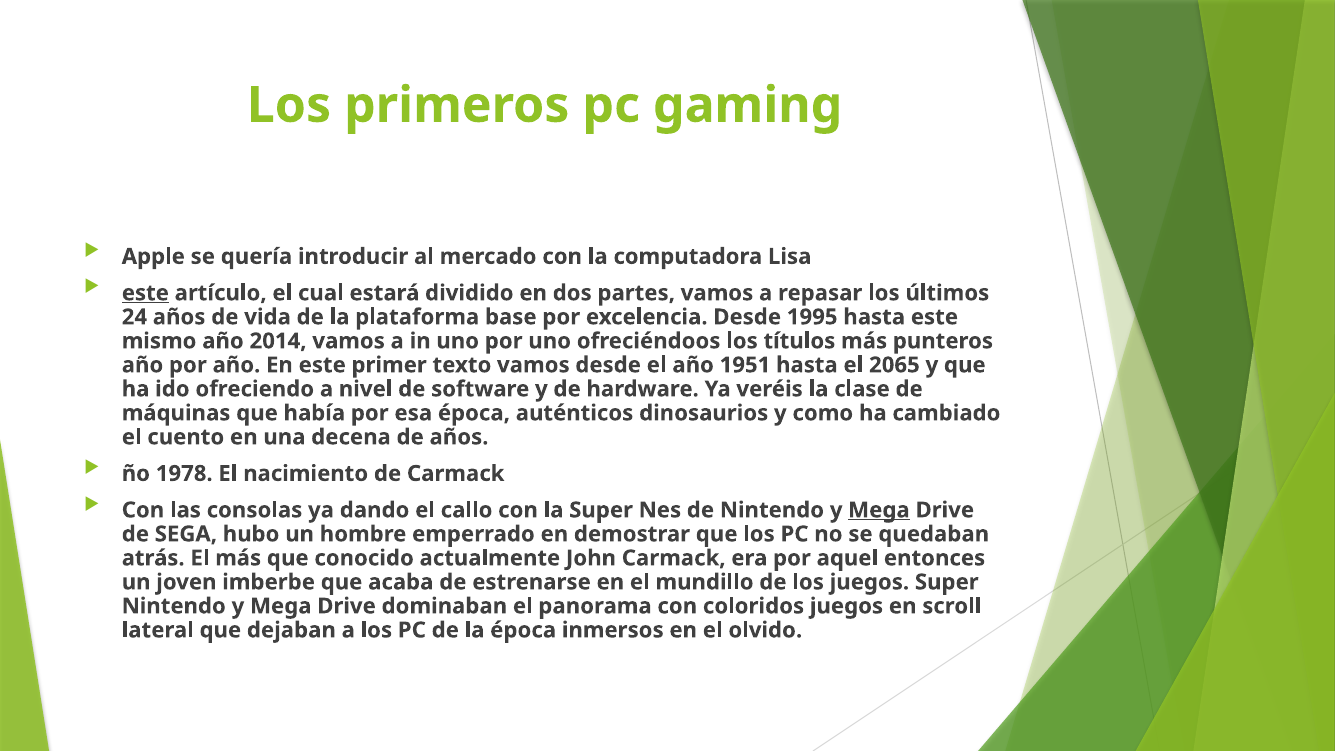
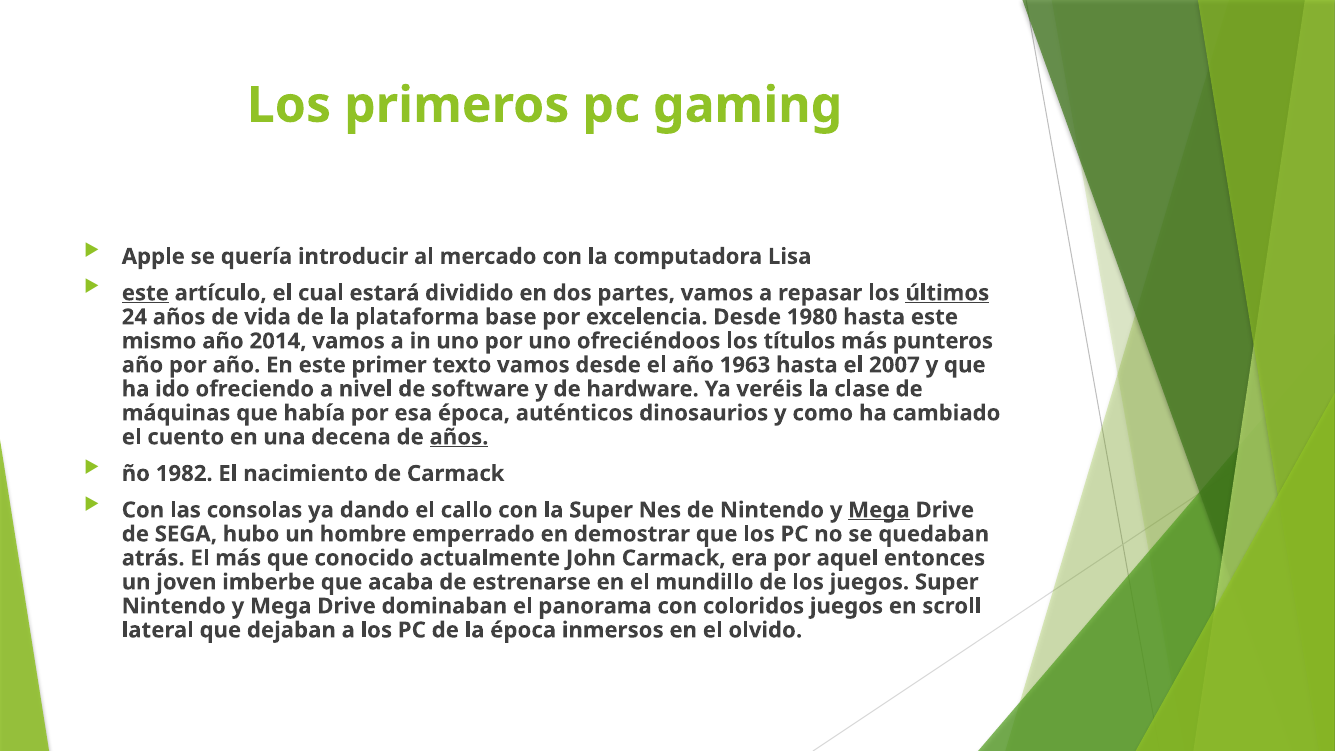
últimos underline: none -> present (947, 293)
1995: 1995 -> 1980 (812, 317)
1951: 1951 -> 1963 (745, 365)
2065: 2065 -> 2007 (894, 365)
años underline: none -> present (459, 437)
1978: 1978 -> 1982 (184, 474)
